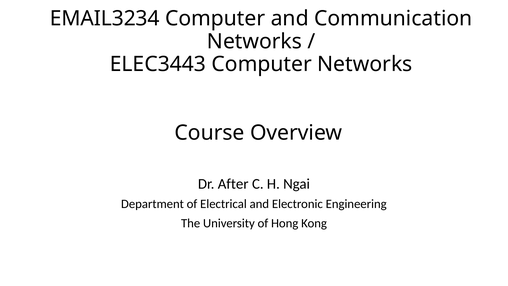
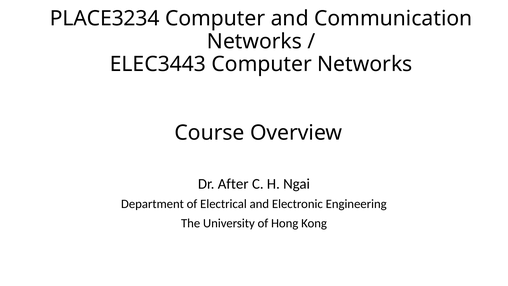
EMAIL3234: EMAIL3234 -> PLACE3234 (105, 18)
